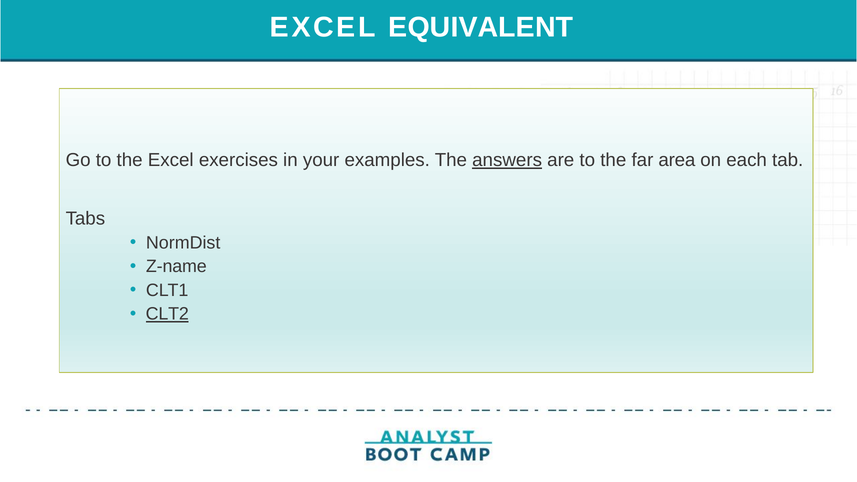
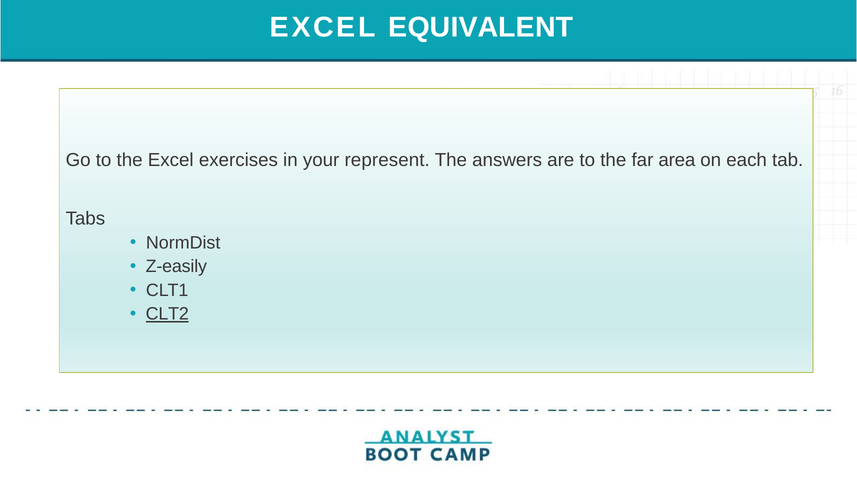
examples: examples -> represent (387, 160)
answers underline: present -> none (507, 160)
Z-name: Z-name -> Z-easily (176, 267)
